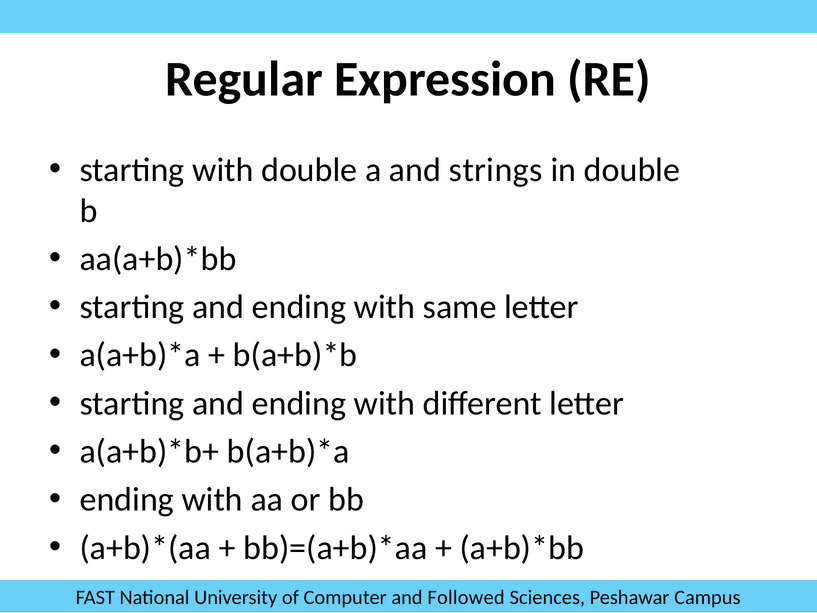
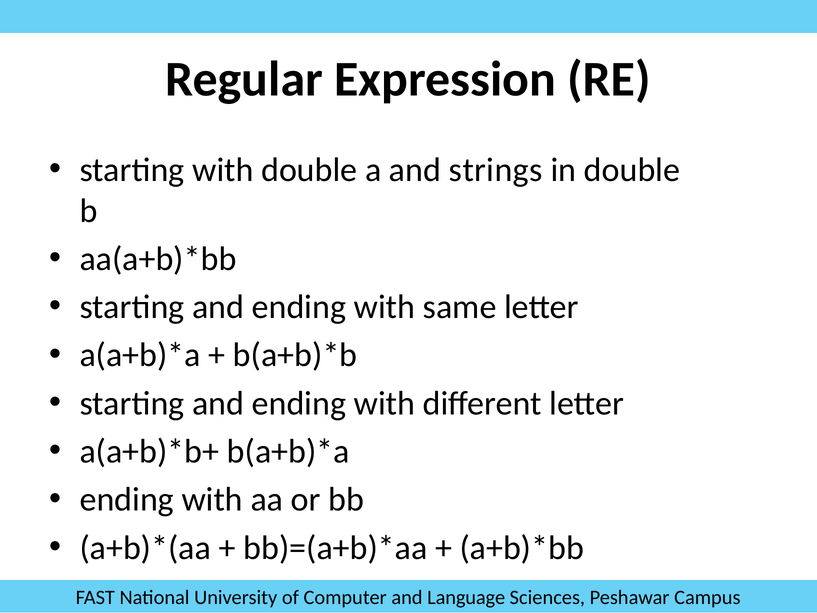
Followed: Followed -> Language (466, 597)
